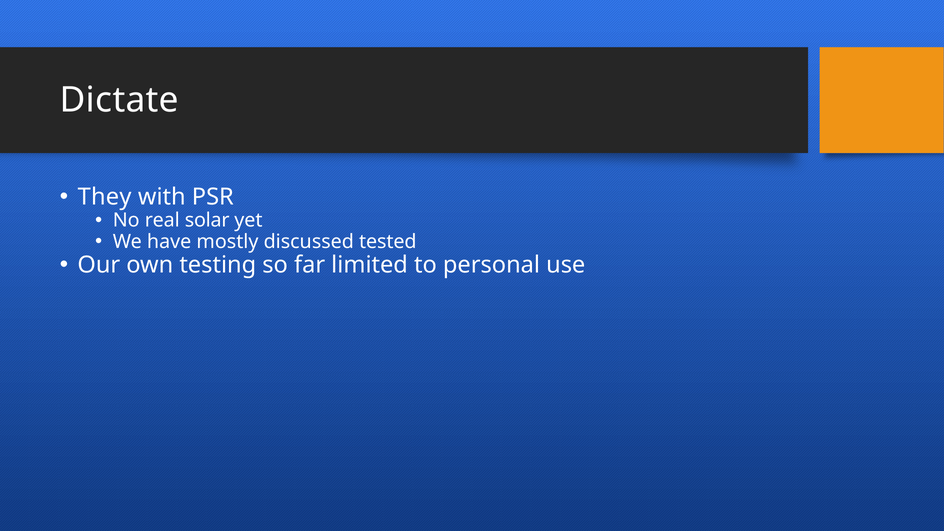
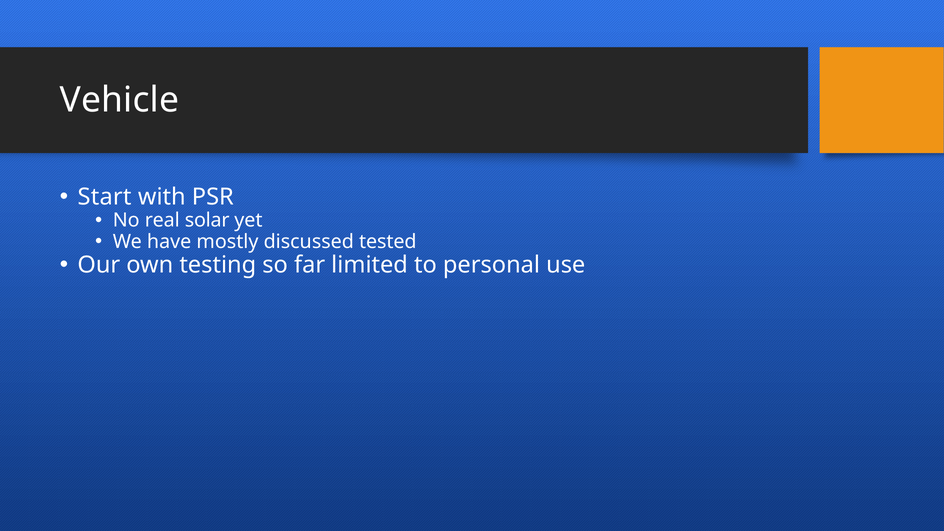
Dictate: Dictate -> Vehicle (119, 100)
They: They -> Start (105, 197)
